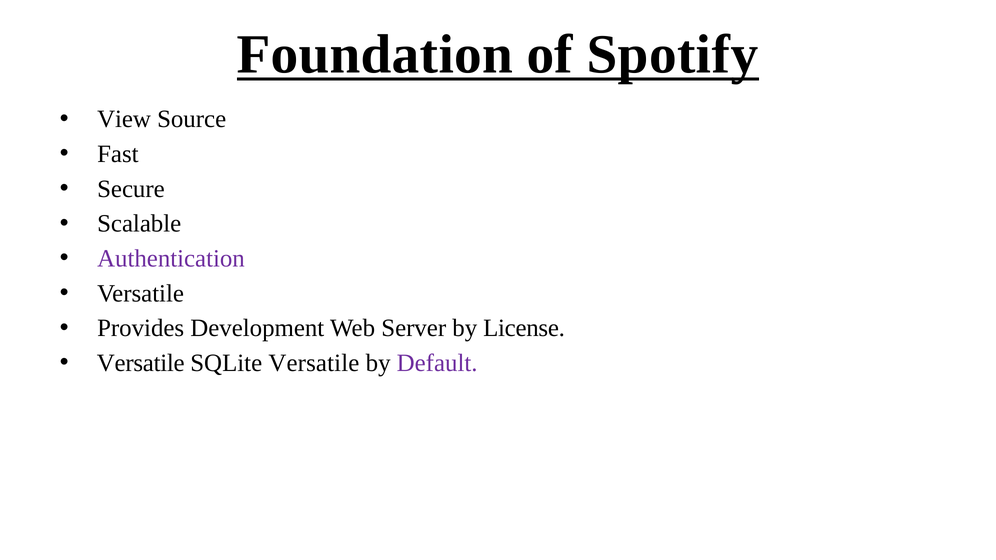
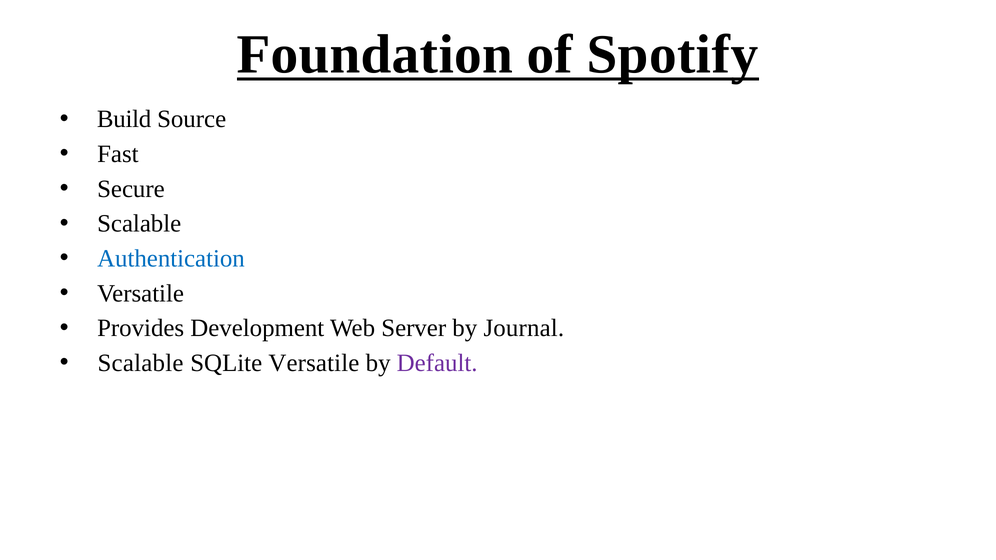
View: View -> Build (124, 119)
Authentication colour: purple -> blue (171, 259)
License: License -> Journal (524, 328)
Versatile: Versatile -> Scalable (140, 363)
